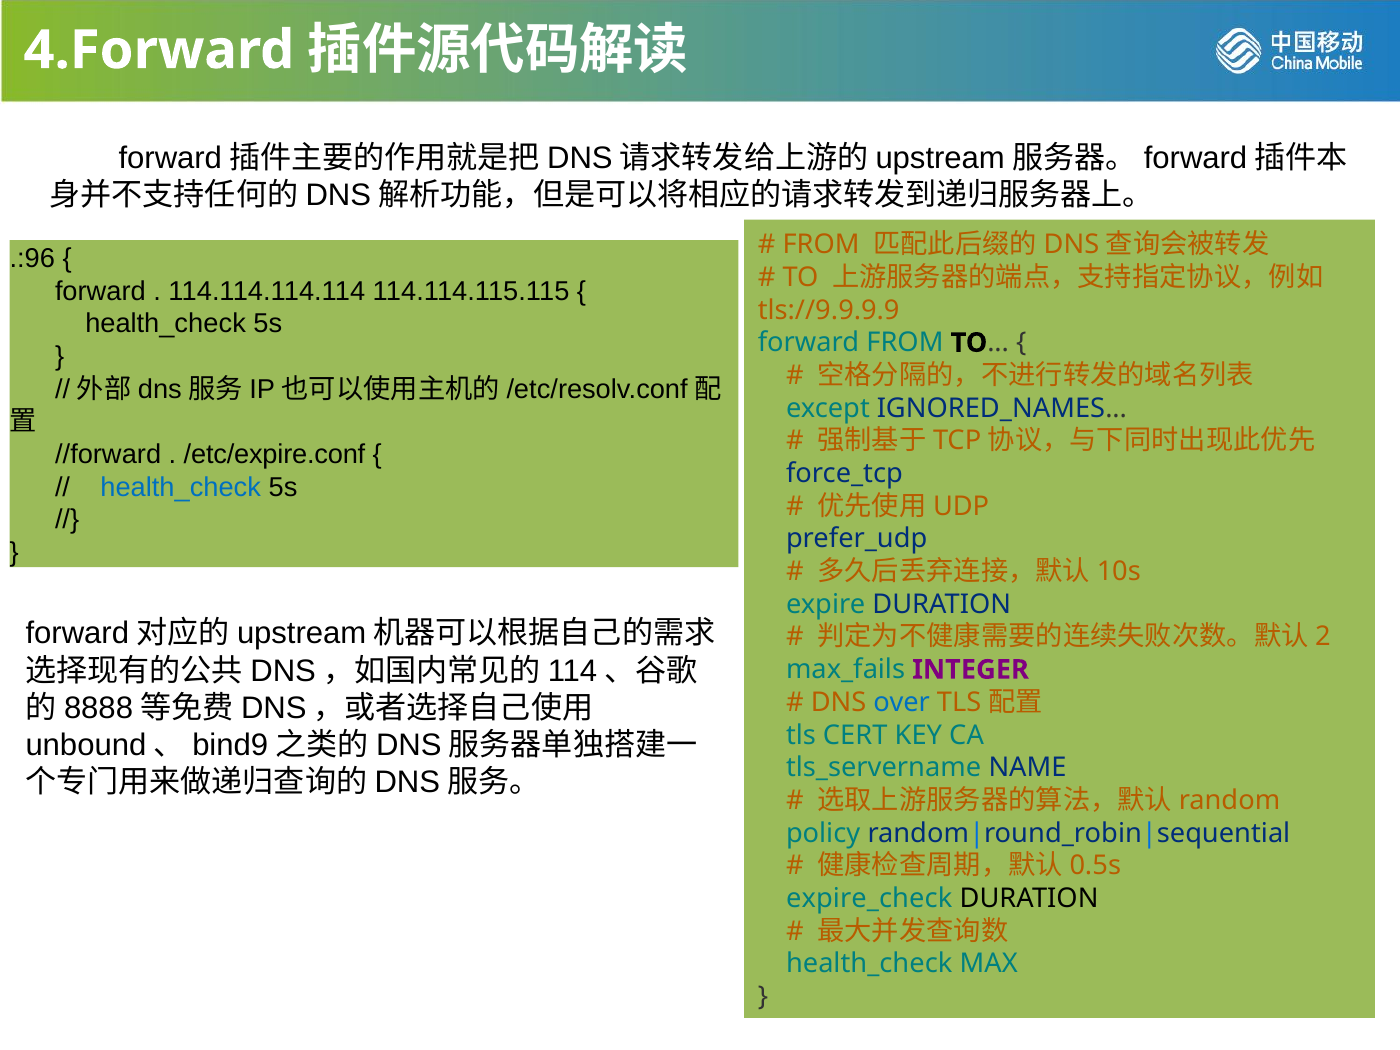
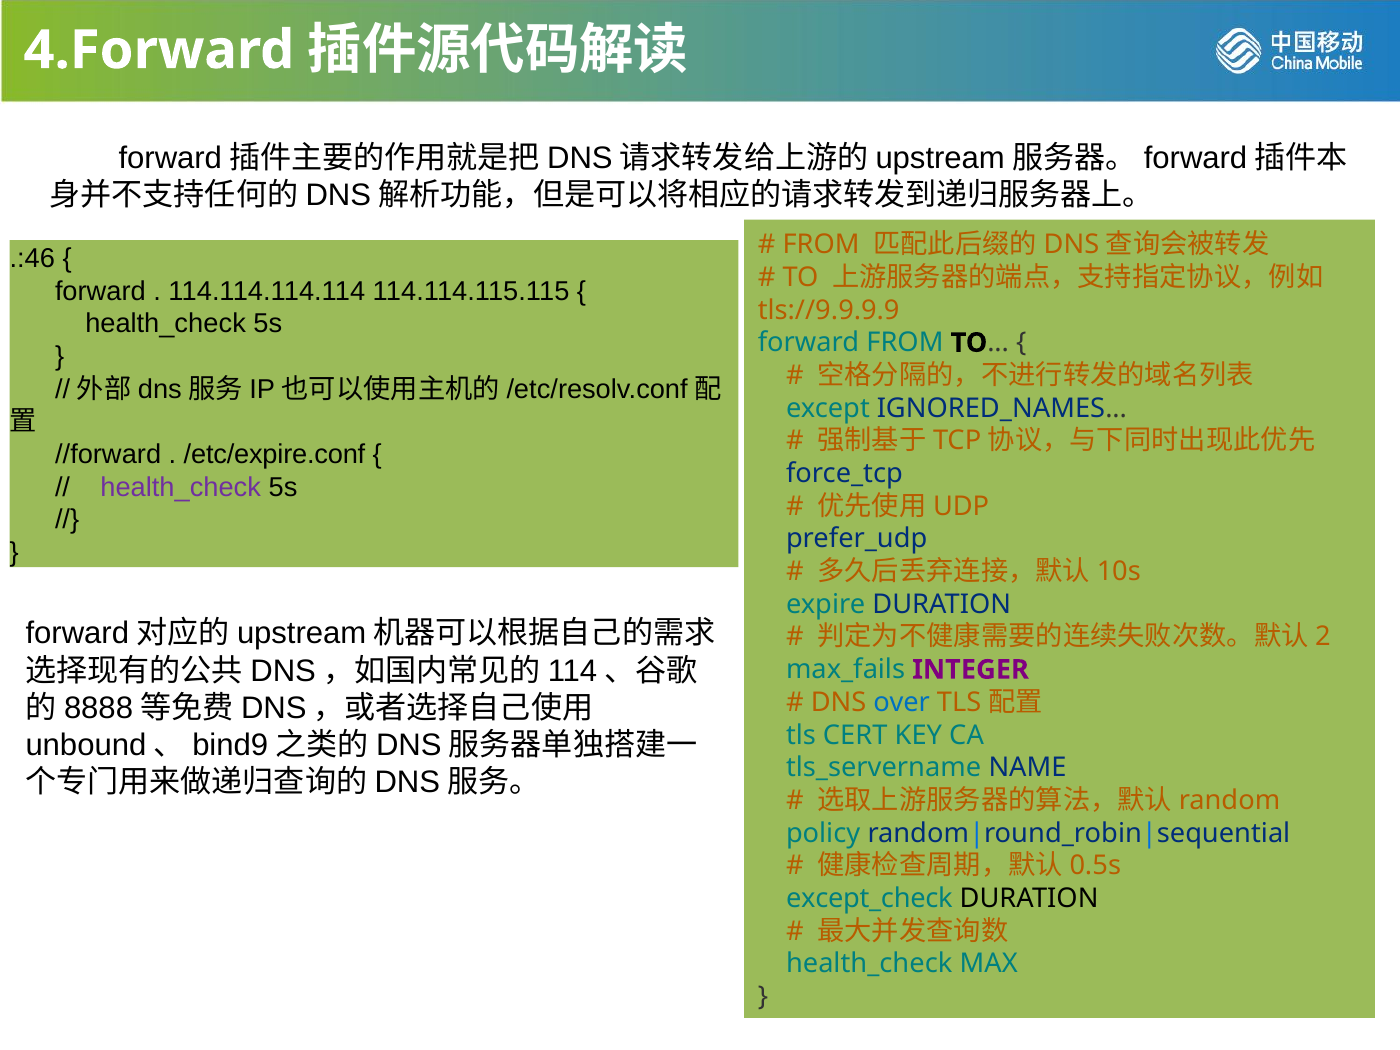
.:96: .:96 -> .:46 (32, 259)
health_check colour: blue -> purple (181, 487)
expire_check: expire_check -> except_check (869, 898)
